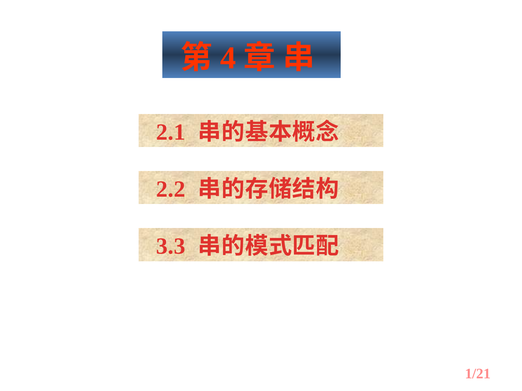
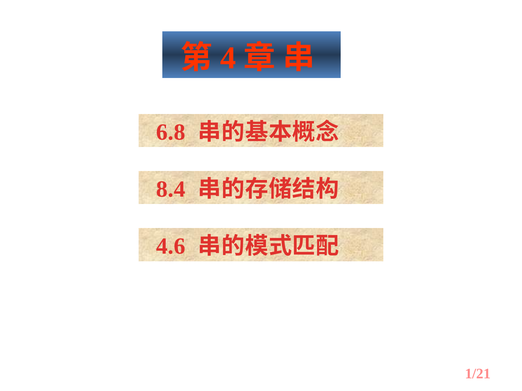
2.1: 2.1 -> 6.8 (171, 132)
2.2: 2.2 -> 8.4 (171, 189)
3.3: 3.3 -> 4.6 (171, 247)
